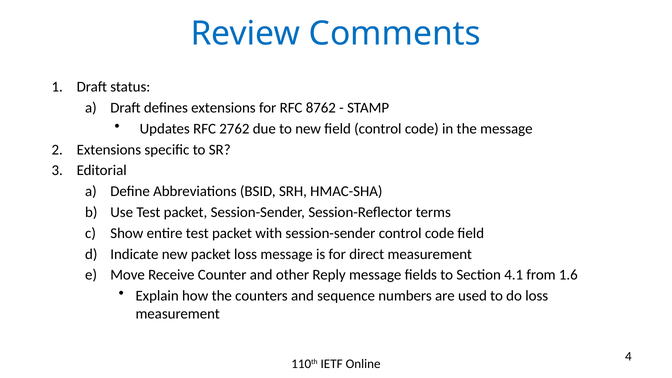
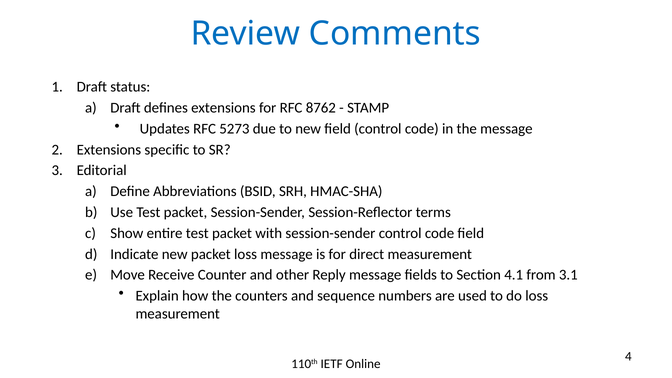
2762: 2762 -> 5273 (234, 129)
1.6: 1.6 -> 3.1 (568, 275)
